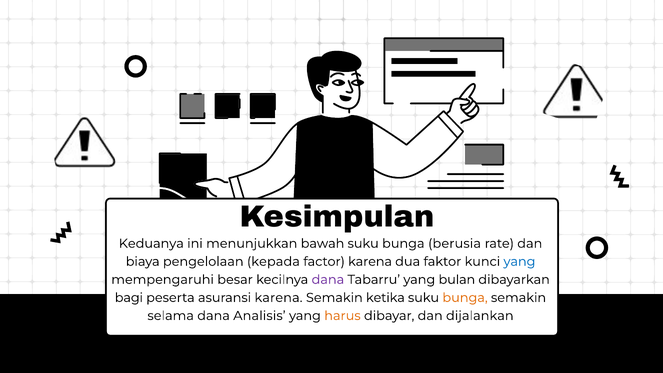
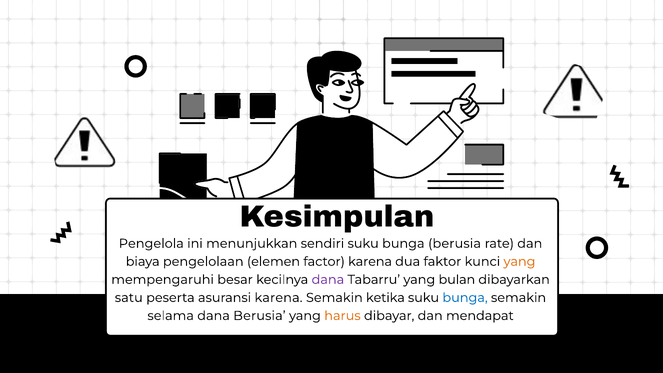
Keduanya: Keduanya -> Pengelola (151, 243)
bawah: bawah -> sendiri (322, 243)
kepada: kepada -> elemen (273, 262)
yang colour: blue -> orange (519, 262)
bagi: bagi -> satu (129, 298)
bunga colour: orange -> blue (465, 298)
dana Analisis: Analisis -> Berusia (259, 316)
dijalankan: dijalankan -> mendapat (480, 316)
